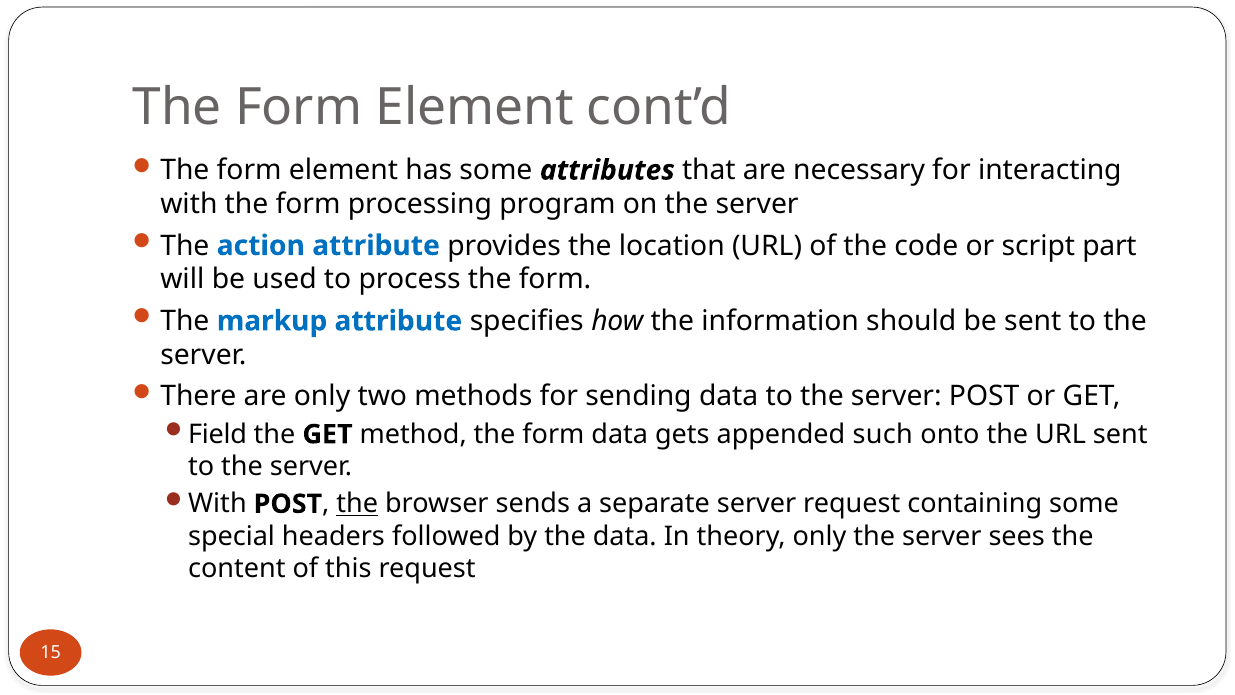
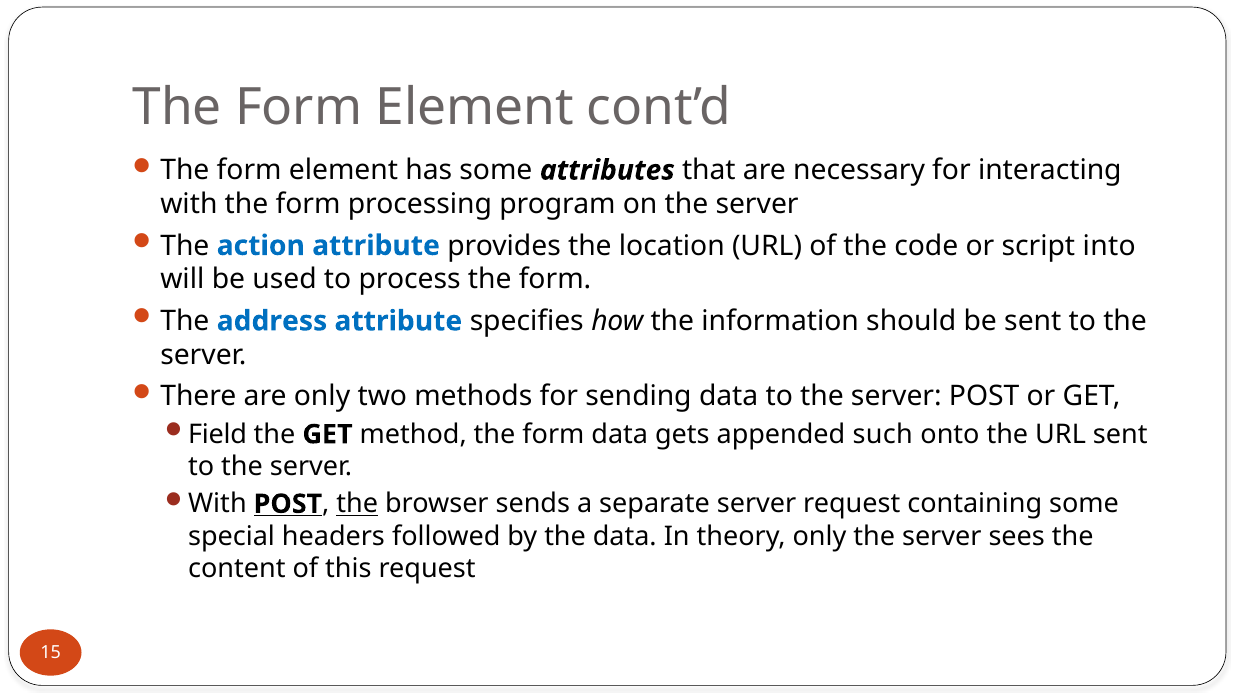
part: part -> into (1109, 246)
markup: markup -> address (272, 321)
POST underline: none -> present (288, 504)
